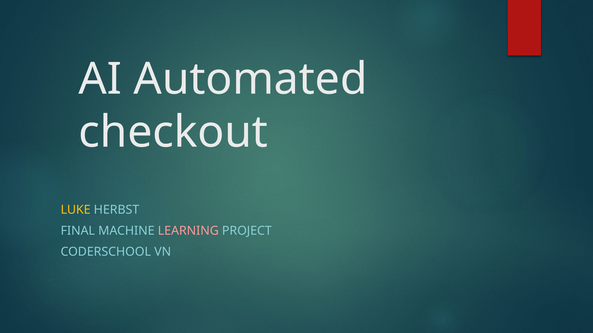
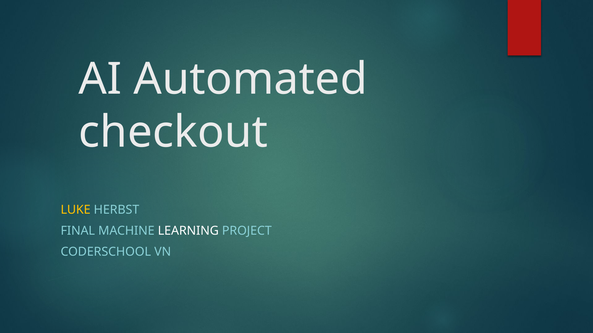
LEARNING colour: pink -> white (188, 231)
